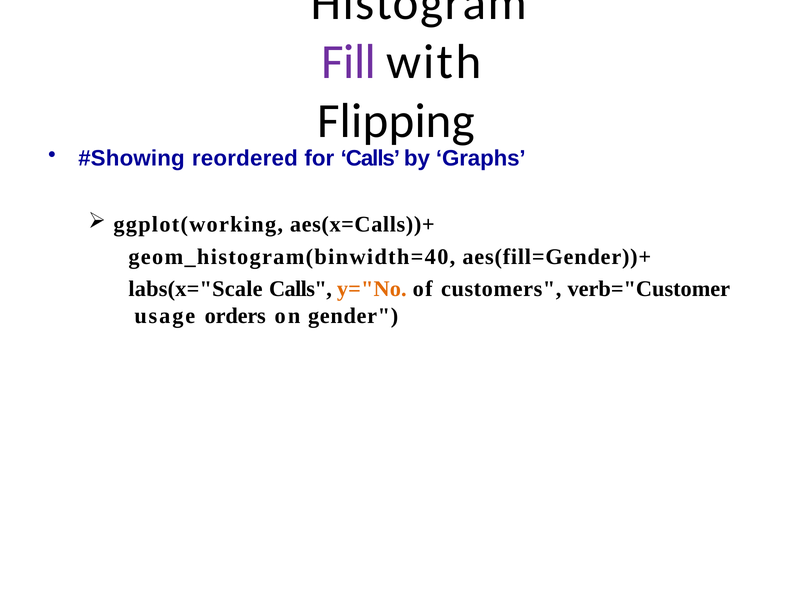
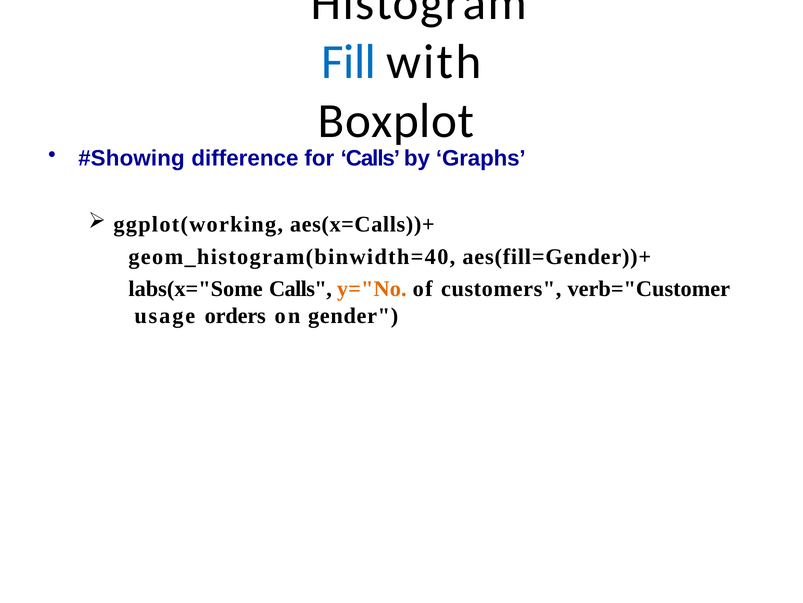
Fill colour: purple -> blue (349, 62)
Flipping: Flipping -> Boxplot (396, 121)
reordered: reordered -> difference (245, 158)
labs(x="Scale: labs(x="Scale -> labs(x="Some (196, 289)
